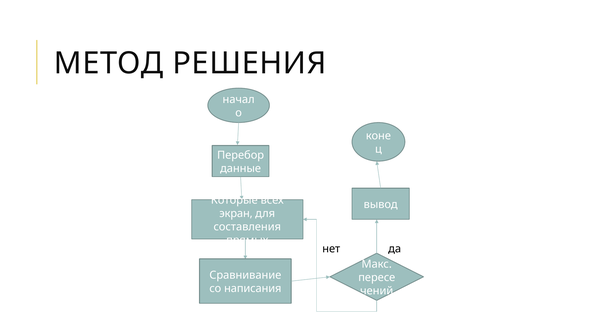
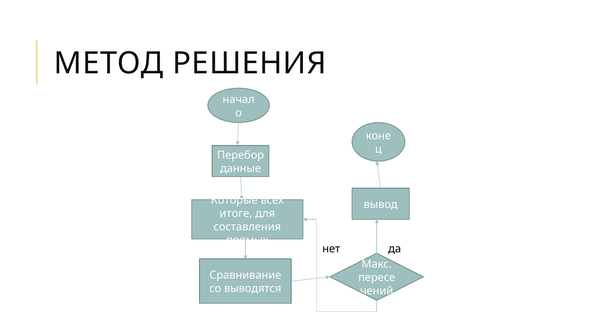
экран: экран -> итоге (236, 213)
написания: написания -> выводятся (253, 288)
